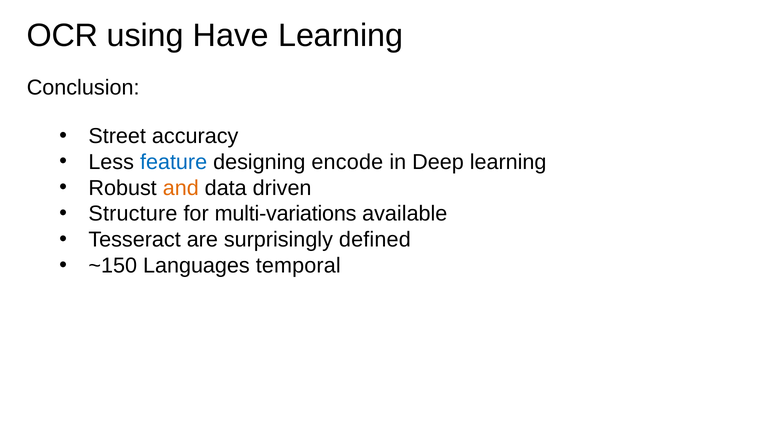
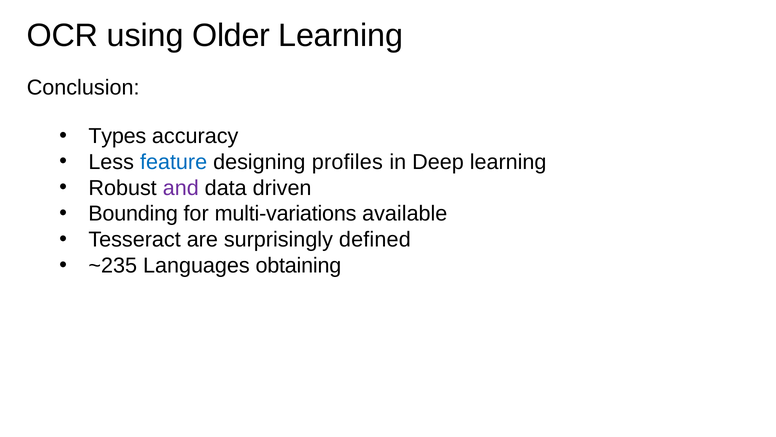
Have: Have -> Older (231, 35)
Street: Street -> Types (117, 136)
encode: encode -> profiles (347, 162)
and colour: orange -> purple (181, 188)
Structure: Structure -> Bounding (133, 214)
~150: ~150 -> ~235 (113, 265)
temporal: temporal -> obtaining (298, 265)
